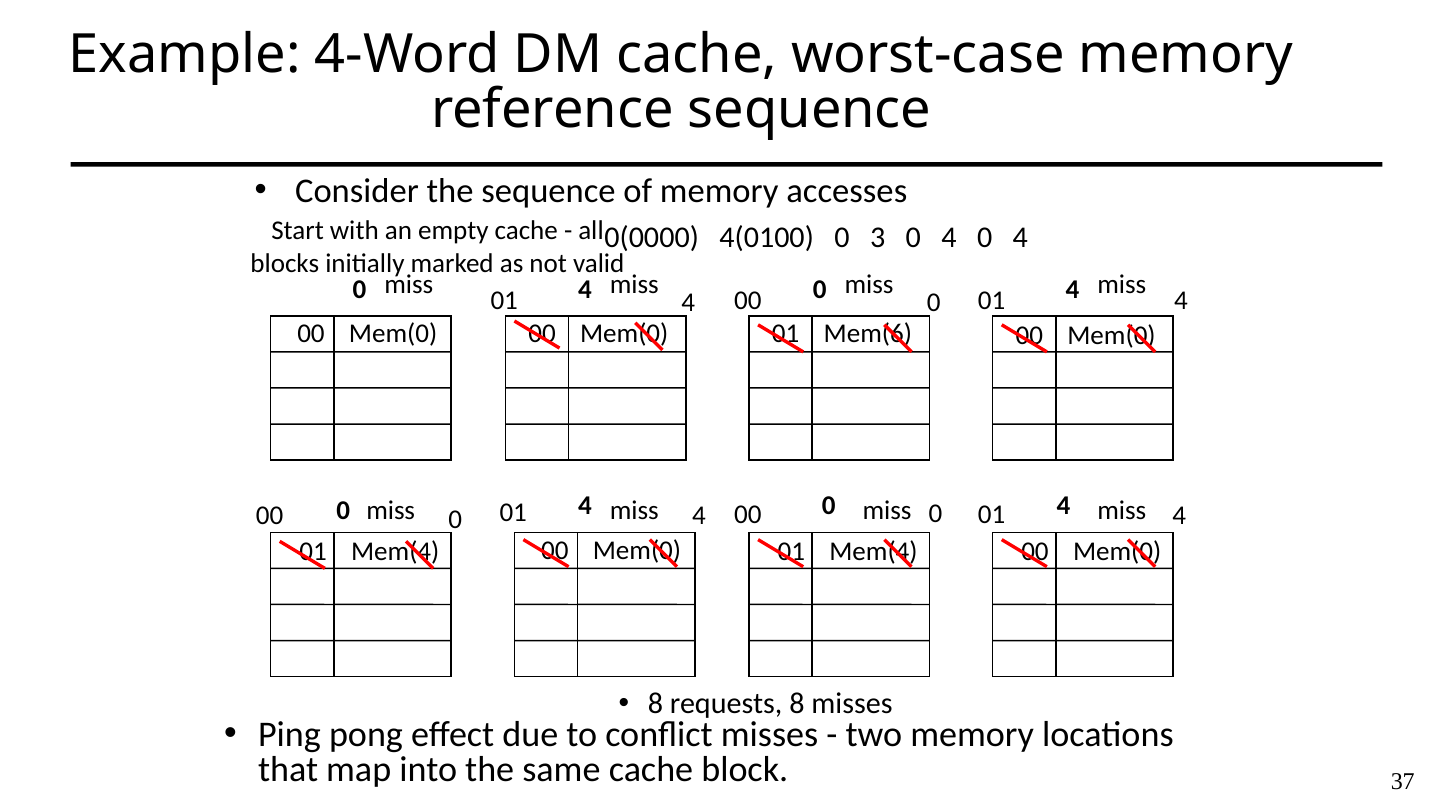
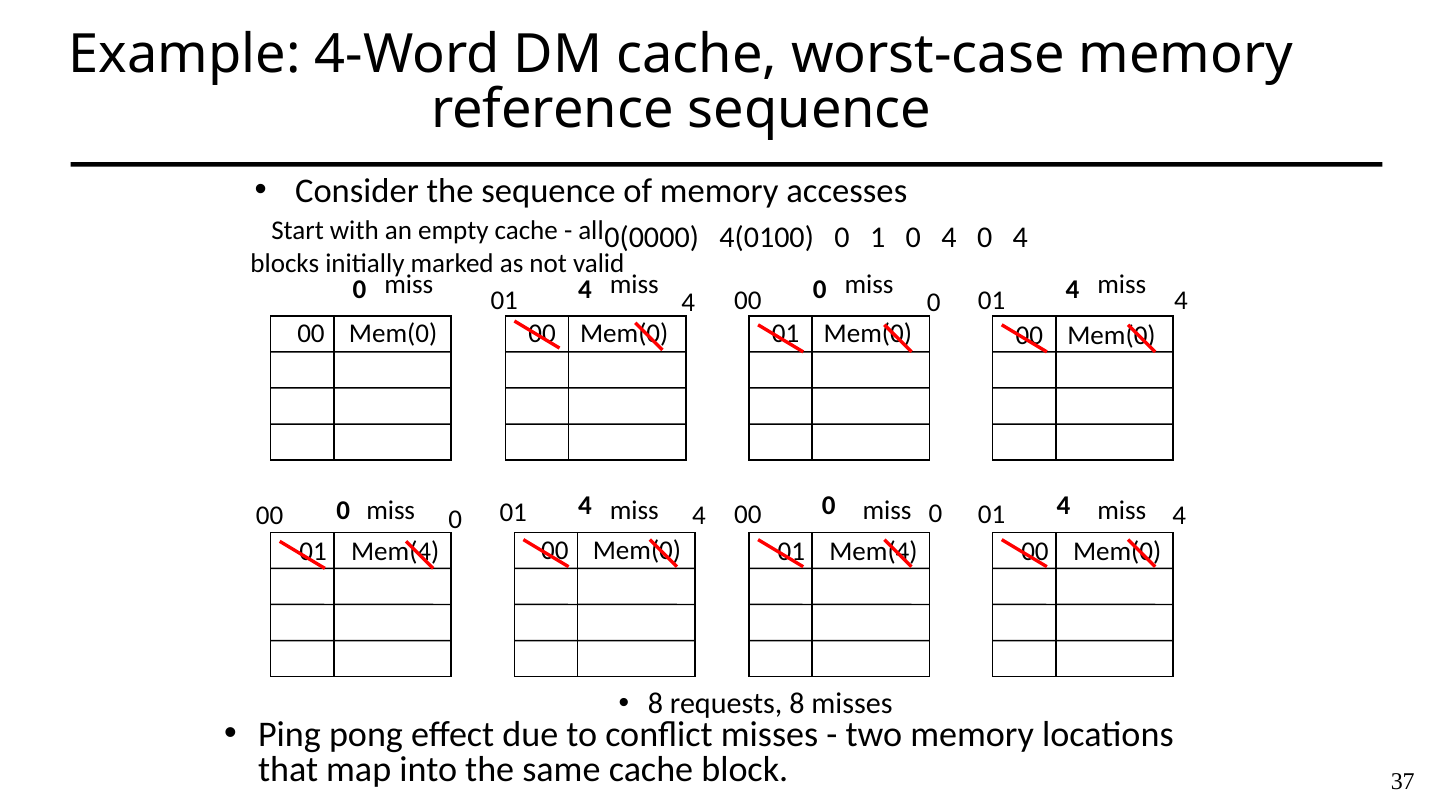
3: 3 -> 1 (878, 238)
01 Mem(6: Mem(6 -> Mem(0 (868, 334)
